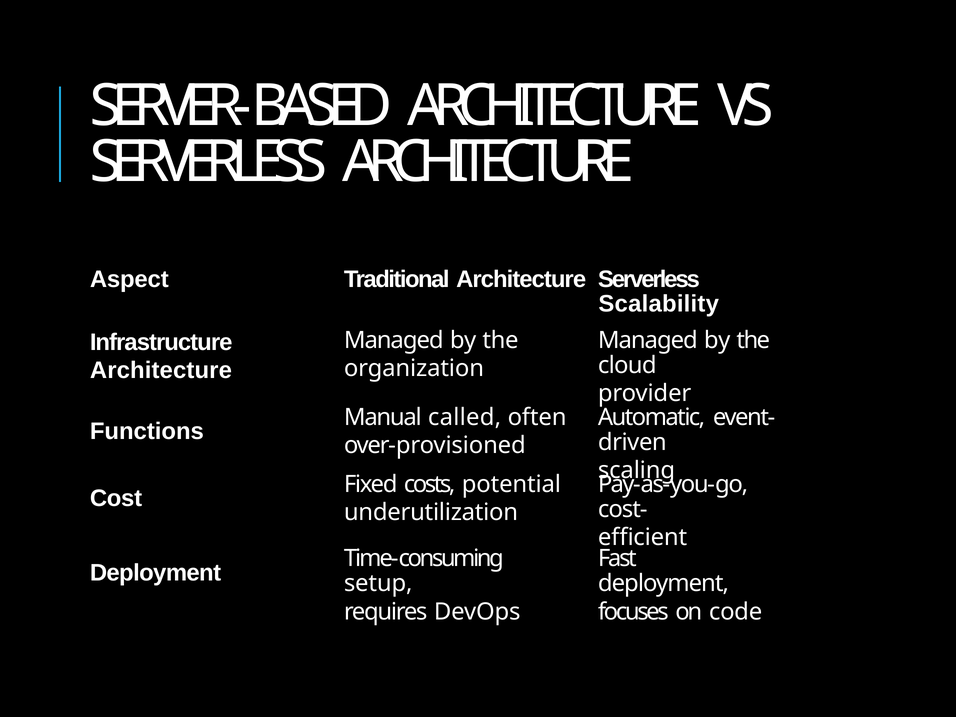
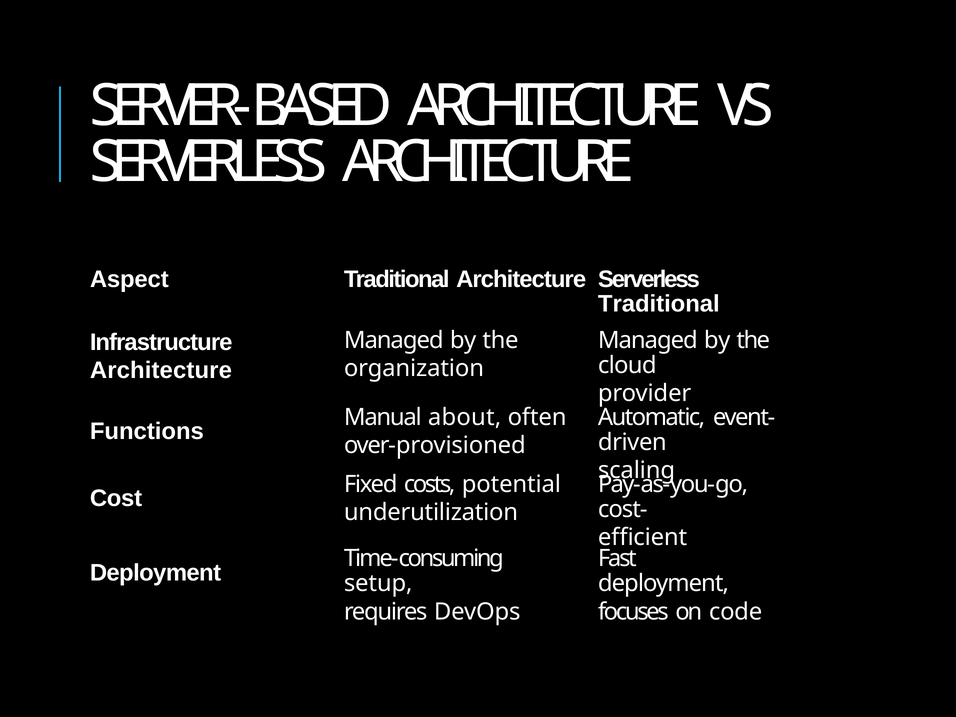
Scalability: Scalability -> Traditional (659, 304)
called: called -> about (465, 417)
